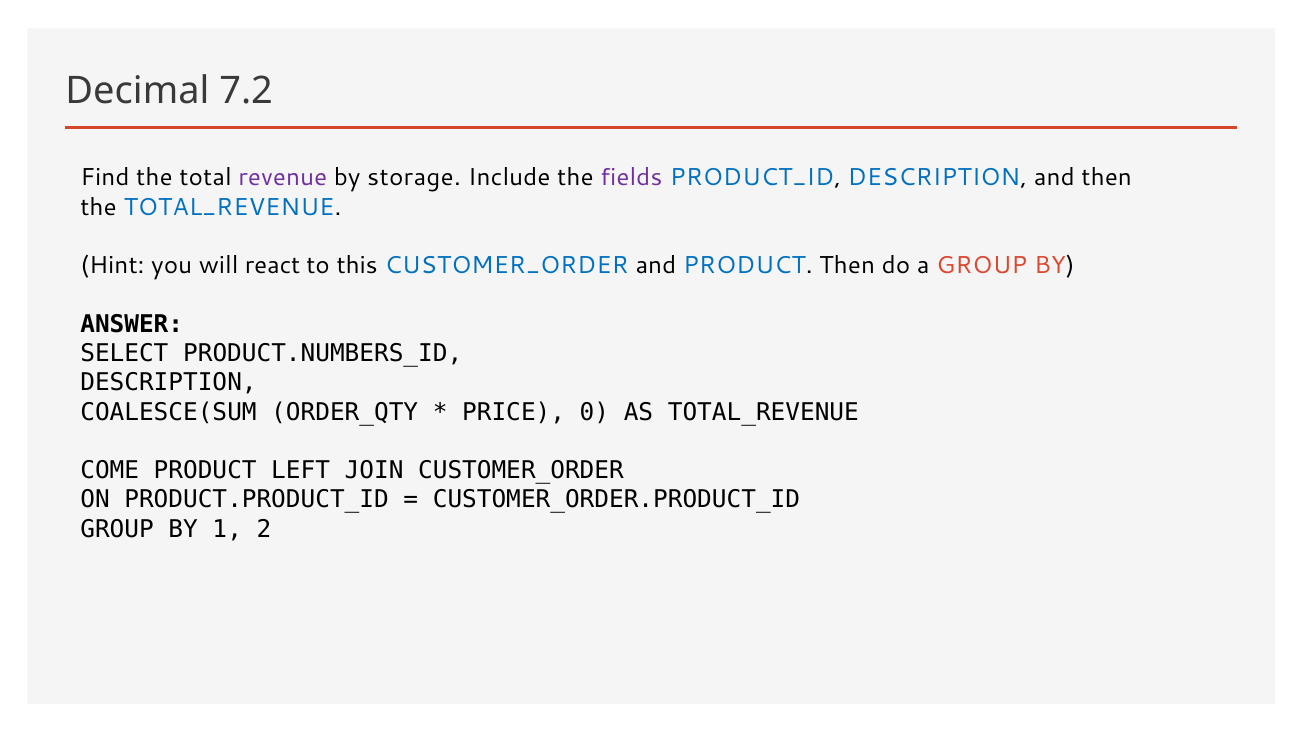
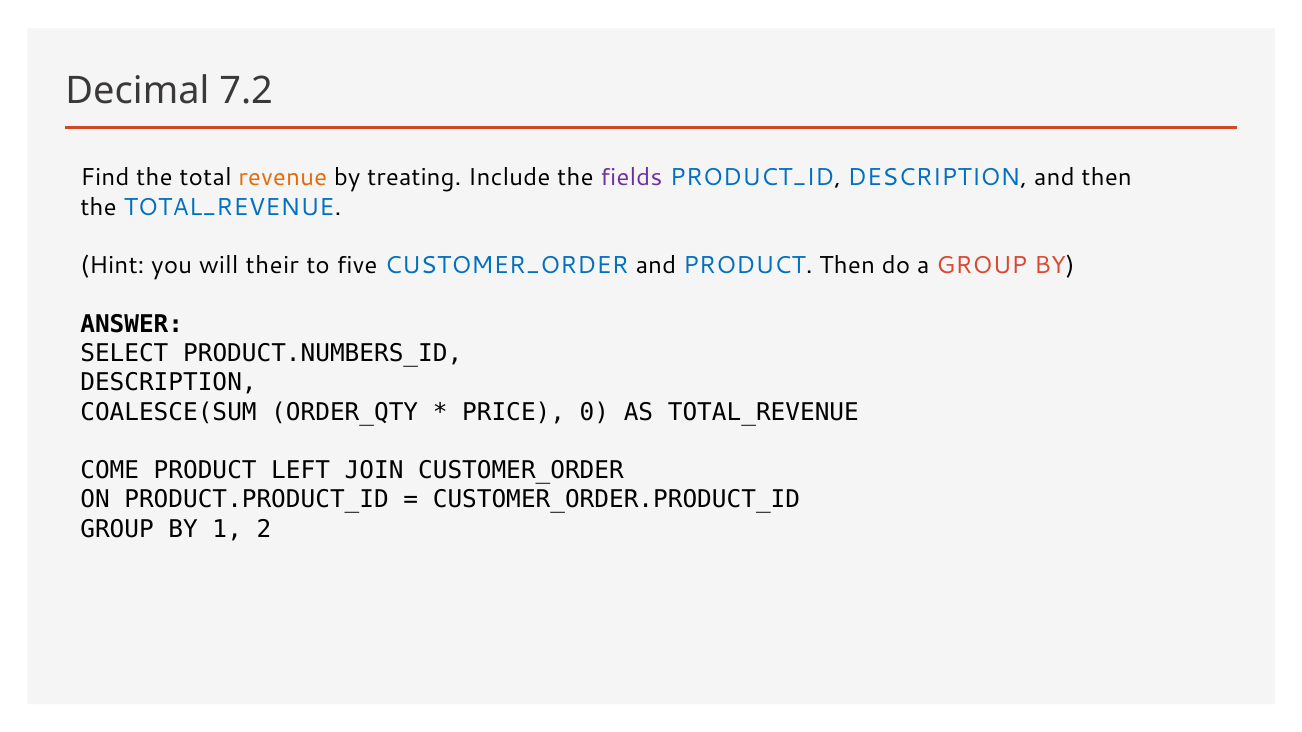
revenue colour: purple -> orange (283, 178)
storage: storage -> treating (414, 178)
react: react -> their (272, 266)
this: this -> five (357, 266)
